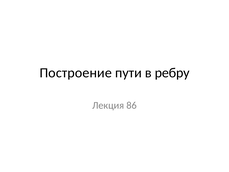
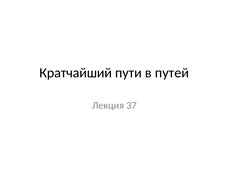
Построение: Построение -> Кратчайший (76, 73)
ребру: ребру -> путей (172, 73)
86: 86 -> 37 (132, 105)
